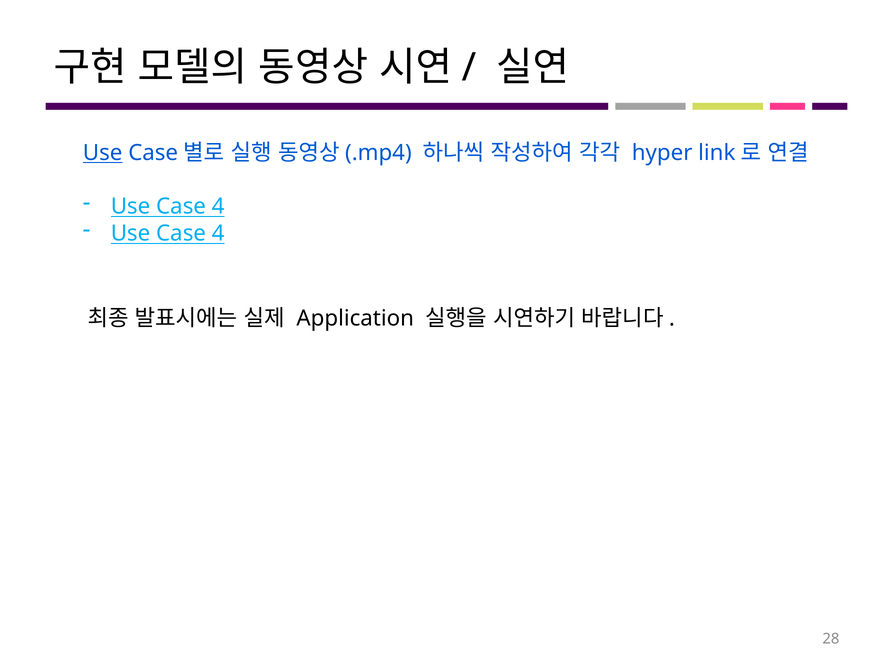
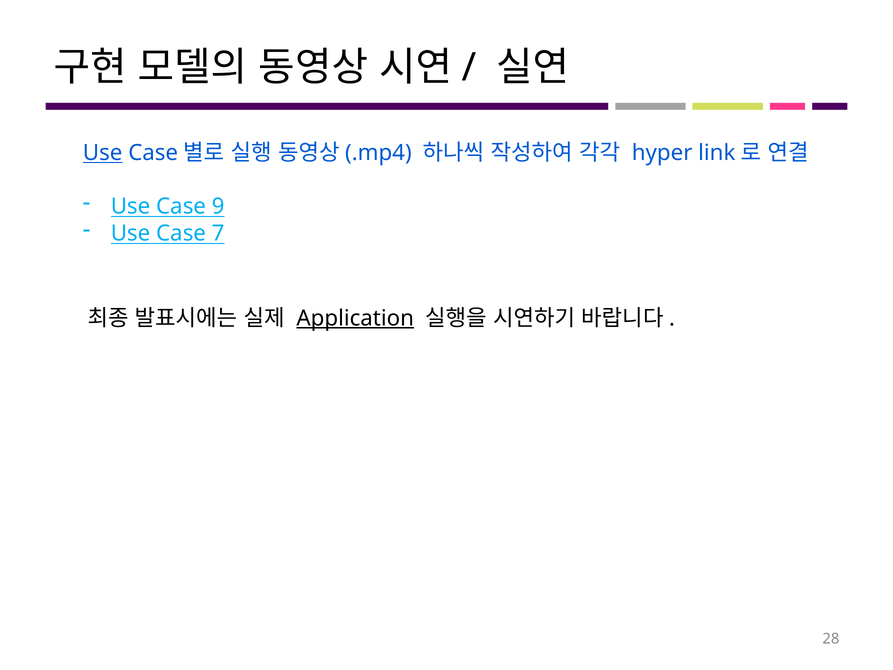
4: 4 -> 9 (218, 206)
4: 4 -> 7 (218, 233)
Application underline: none -> present (355, 318)
